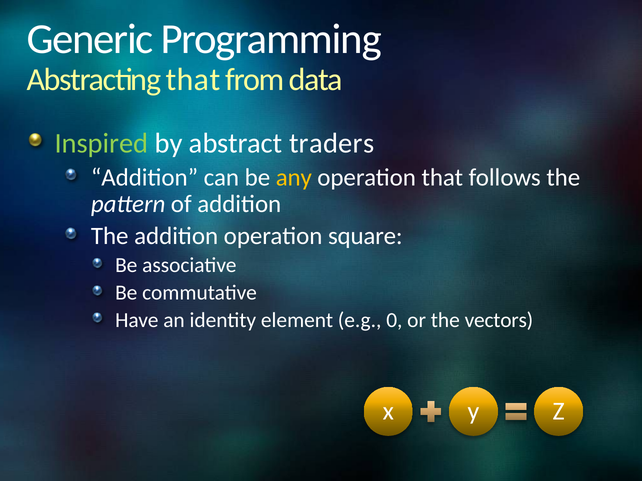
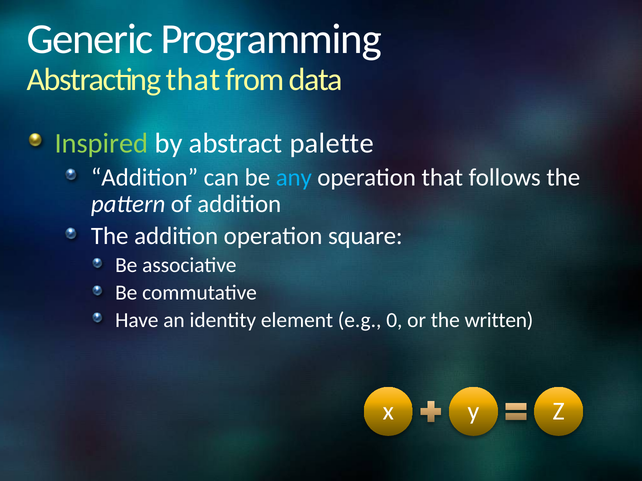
traders: traders -> palette (332, 144)
any colour: yellow -> light blue (294, 178)
vectors: vectors -> written (499, 320)
